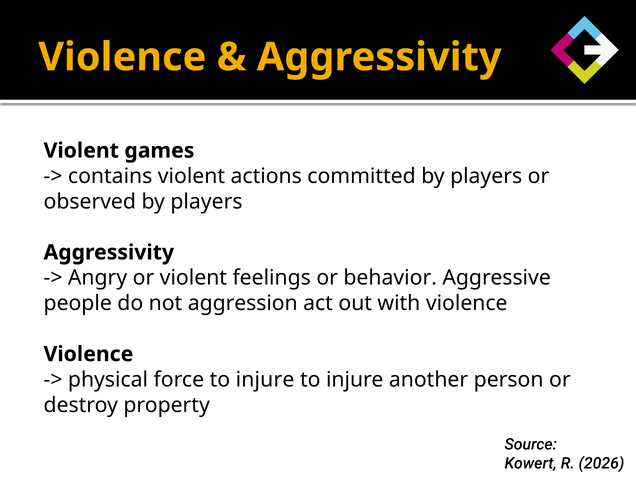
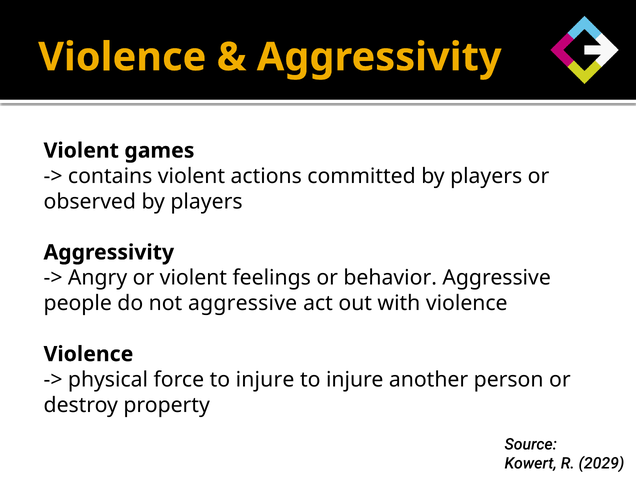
not aggression: aggression -> aggressive (243, 303)
2026: 2026 -> 2029 (601, 464)
